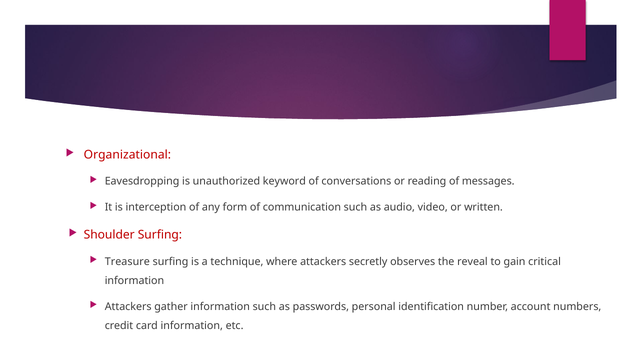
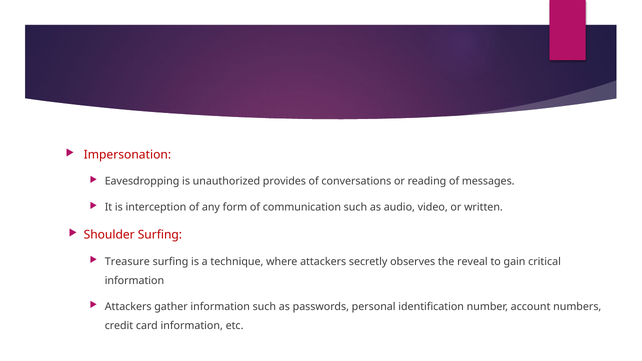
Organizational: Organizational -> Impersonation (127, 155)
keyword: keyword -> provides (284, 181)
